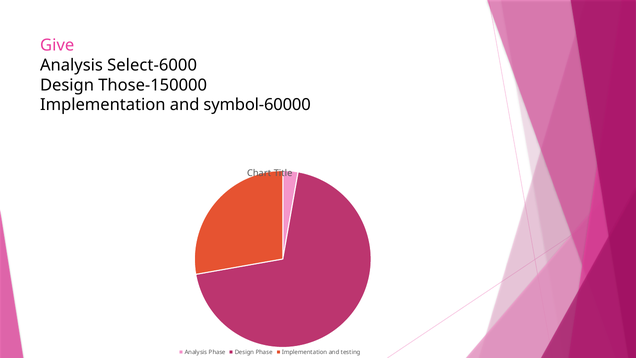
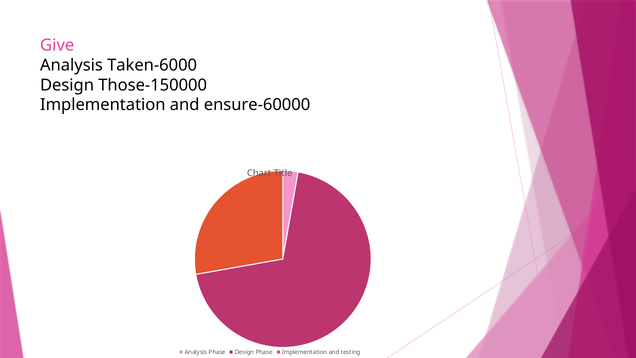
Select-6000: Select-6000 -> Taken-6000 (152, 65)
symbol-60000: symbol-60000 -> ensure-60000 (257, 105)
